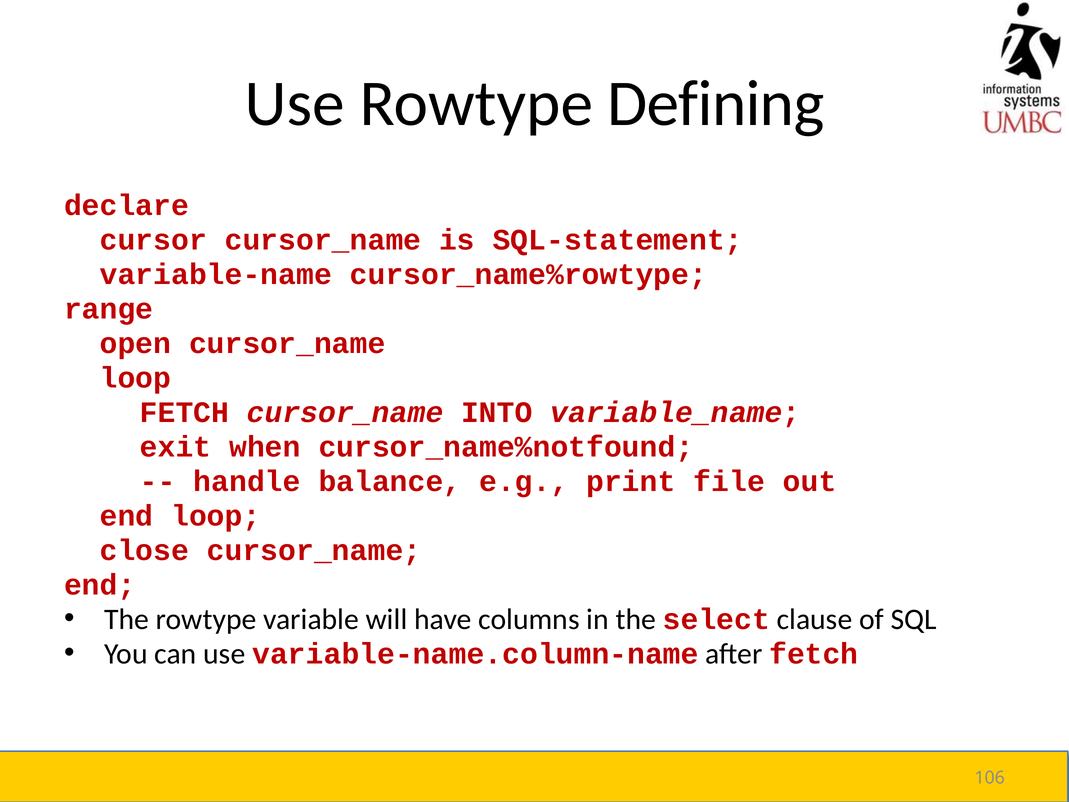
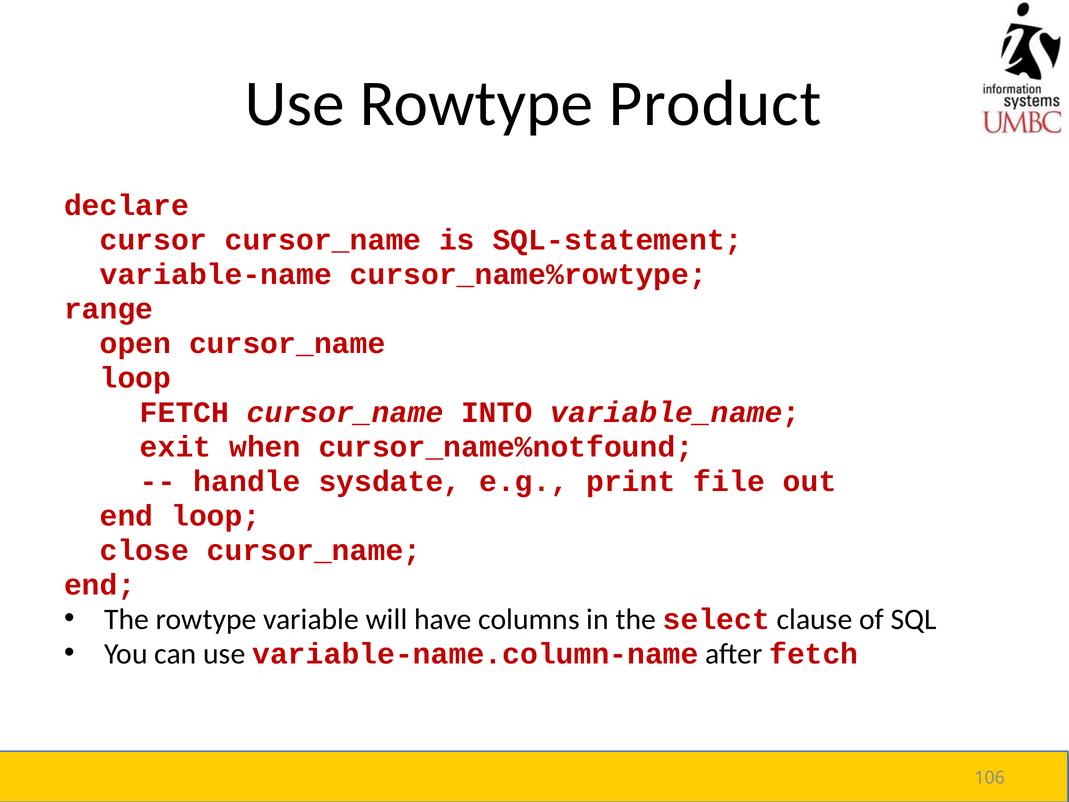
Defining: Defining -> Product (715, 103)
balance: balance -> sysdate (390, 481)
